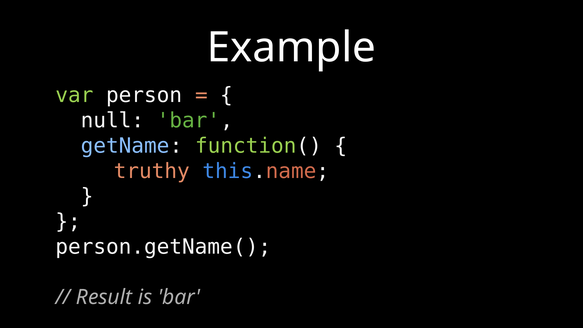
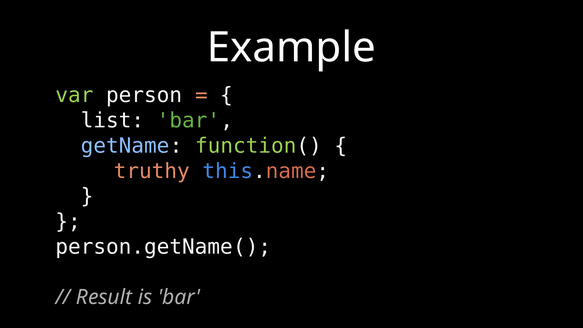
null: null -> list (113, 121)
